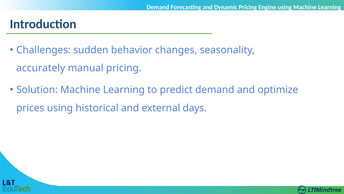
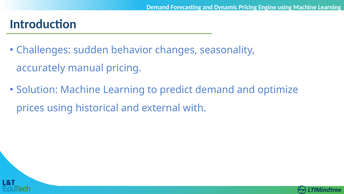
days: days -> with (195, 108)
